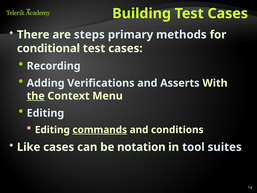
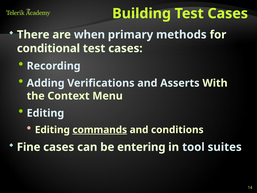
steps: steps -> when (89, 35)
the underline: present -> none (36, 96)
Like: Like -> Fine (29, 147)
notation: notation -> entering (141, 147)
